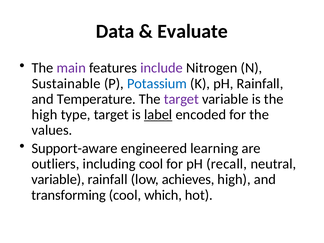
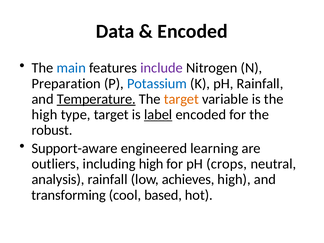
Evaluate: Evaluate -> Encoded (193, 31)
main colour: purple -> blue (71, 68)
Sustainable: Sustainable -> Preparation (66, 84)
Temperature underline: none -> present (96, 99)
target colour: purple -> orange (181, 99)
values: values -> robust (52, 130)
including cool: cool -> high (151, 164)
recall: recall -> crops (227, 164)
variable: variable -> analysis (58, 179)
which: which -> based (163, 195)
